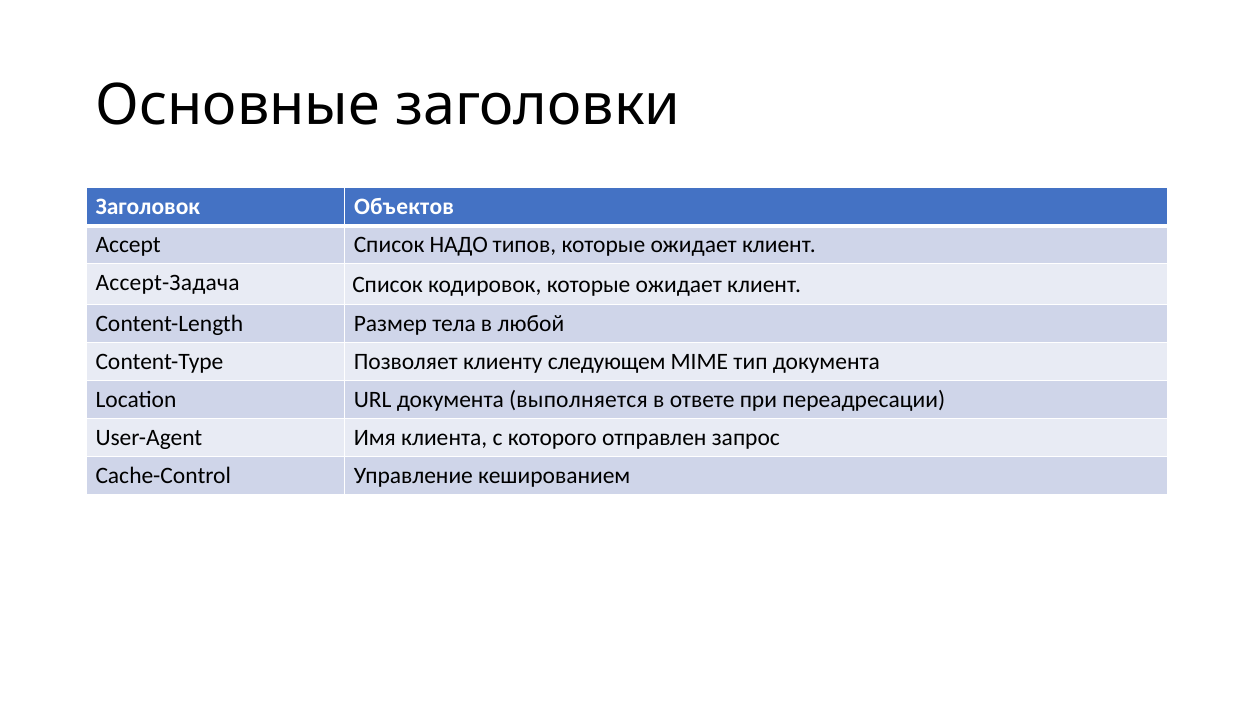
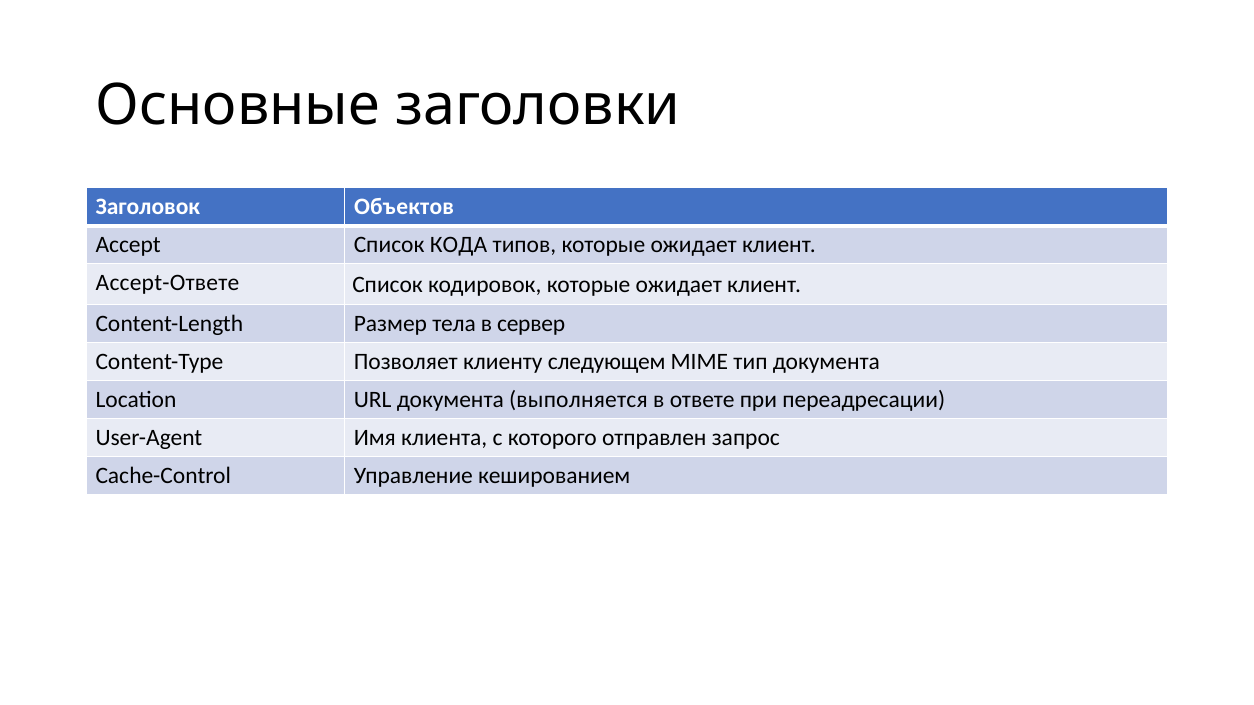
НАДО: НАДО -> КОДА (459, 245)
Accept-Задача: Accept-Задача -> Accept-Ответе (168, 283)
любой: любой -> сервер (531, 324)
